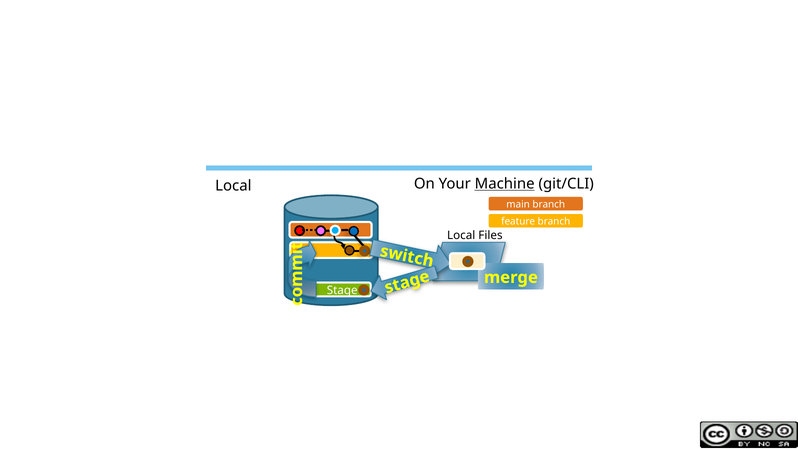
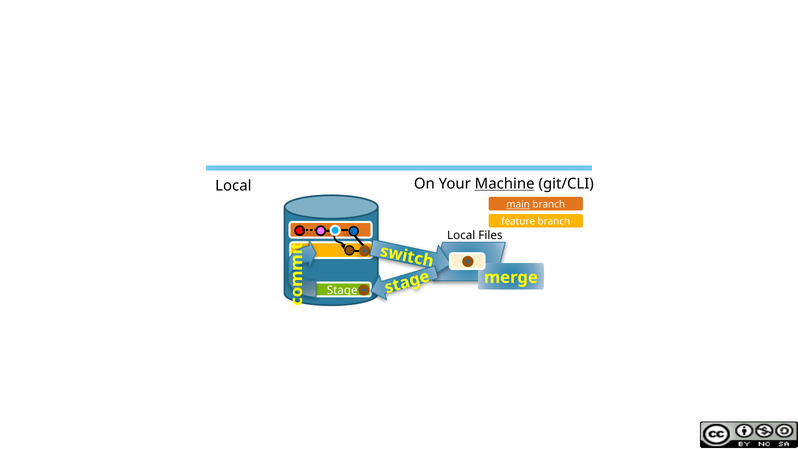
main underline: none -> present (518, 204)
